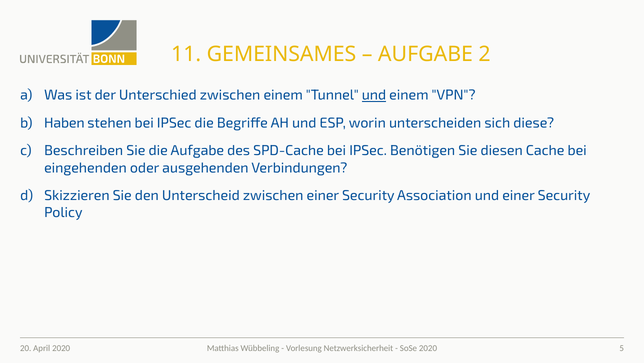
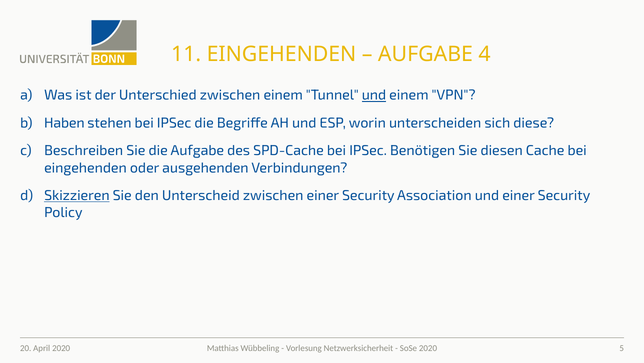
11 GEMEINSAMES: GEMEINSAMES -> EINGEHENDEN (281, 54)
2: 2 -> 4 (485, 54)
Skizzieren underline: none -> present (77, 195)
